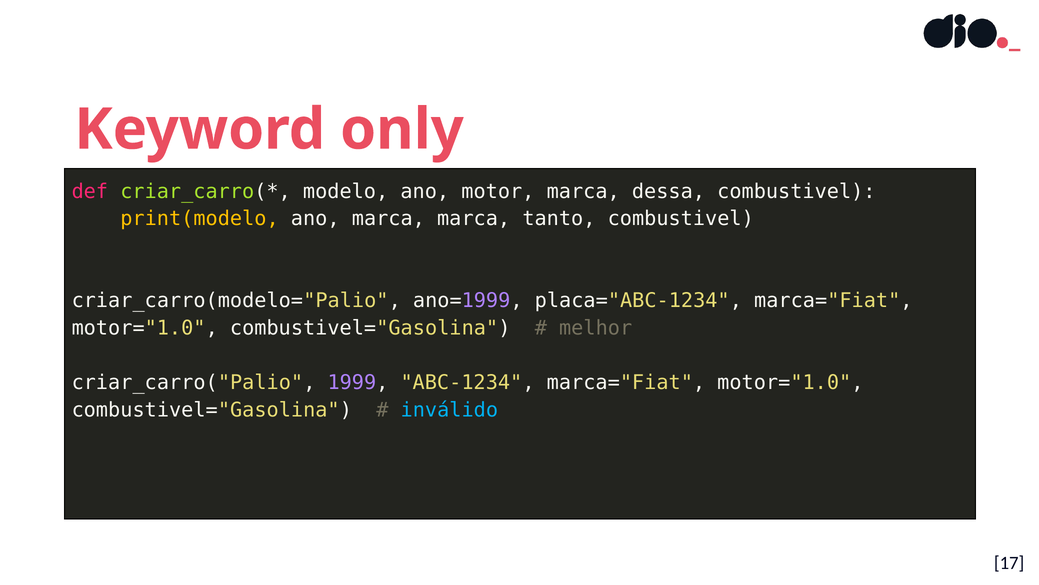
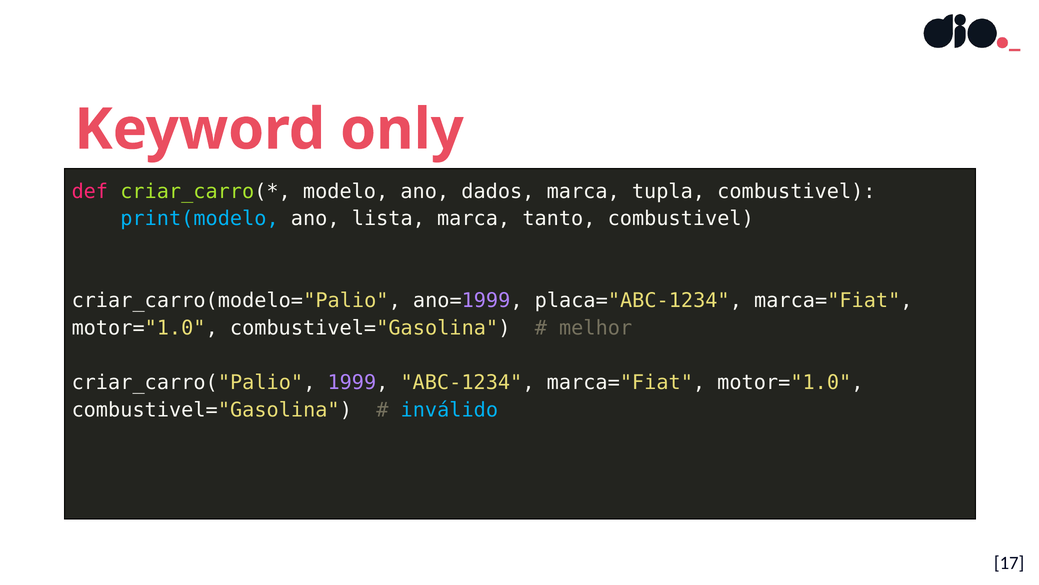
motor: motor -> dados (498, 191)
dessa: dessa -> tupla (668, 191)
print(modelo colour: yellow -> light blue (199, 219)
ano marca: marca -> lista (388, 219)
